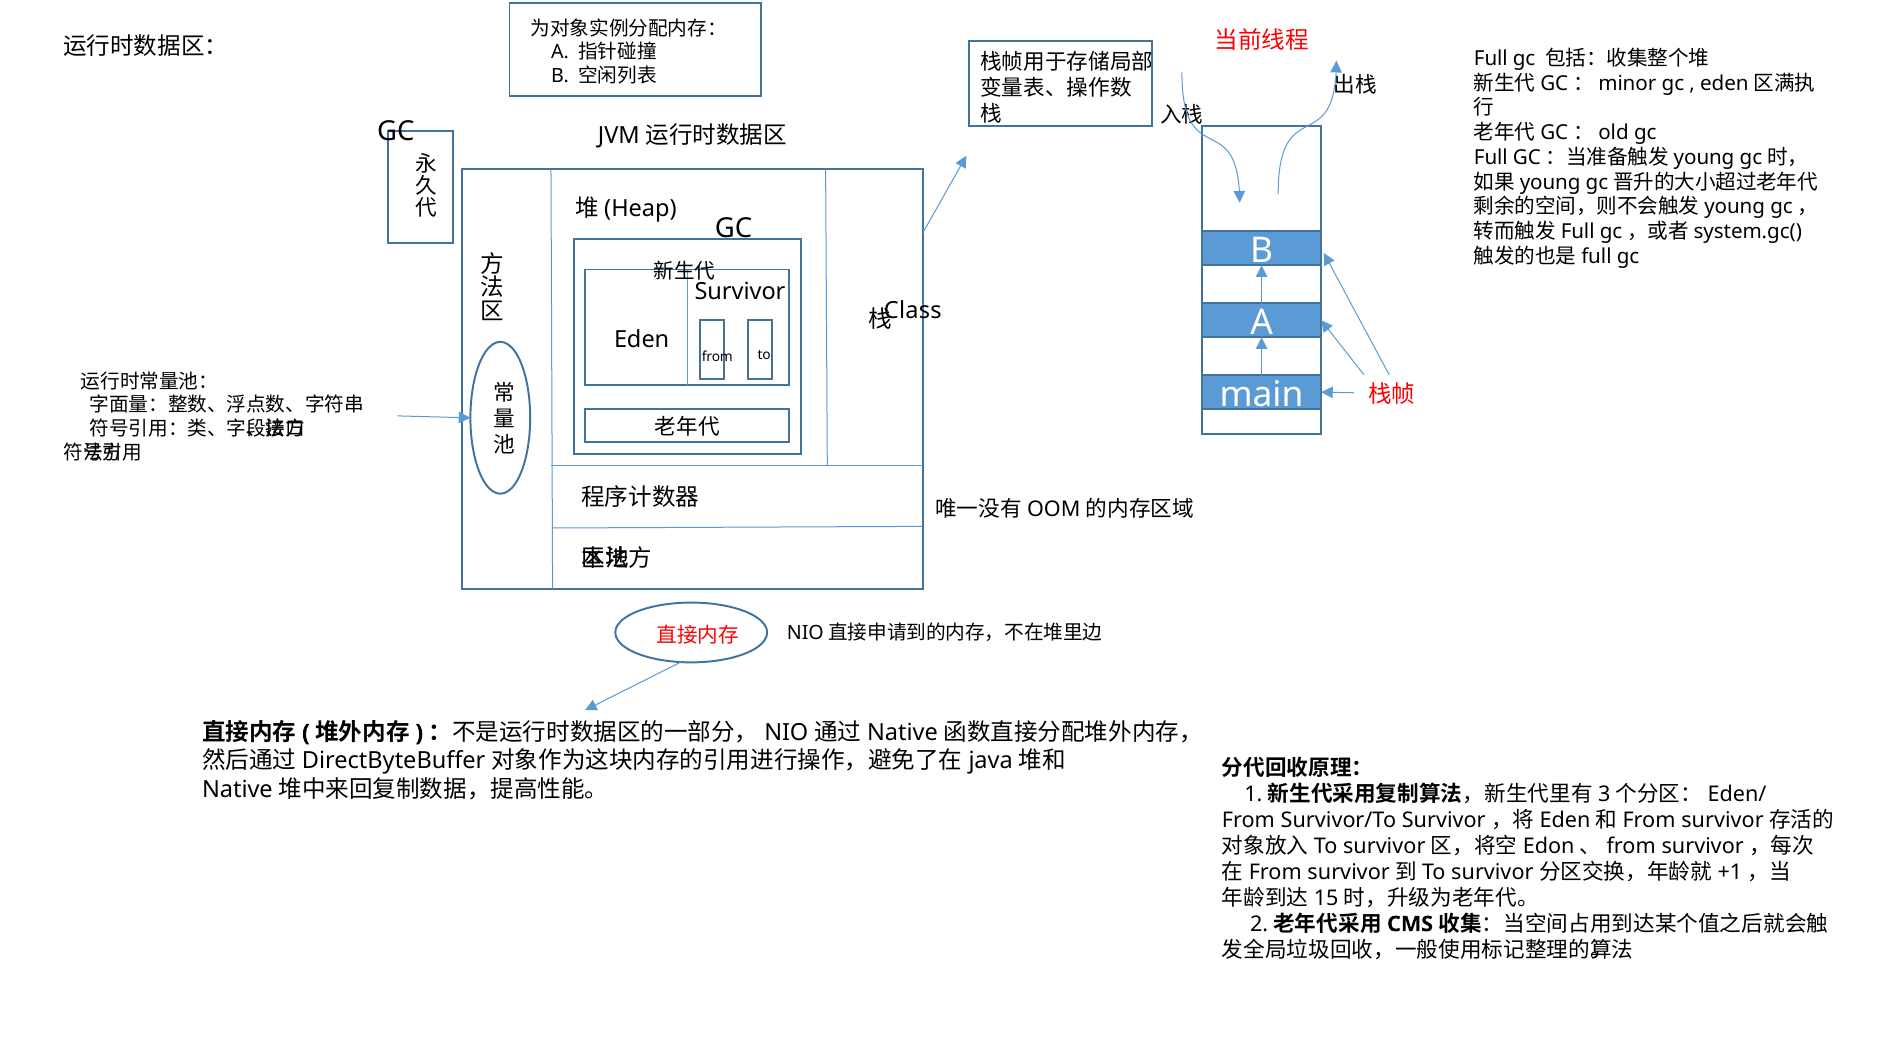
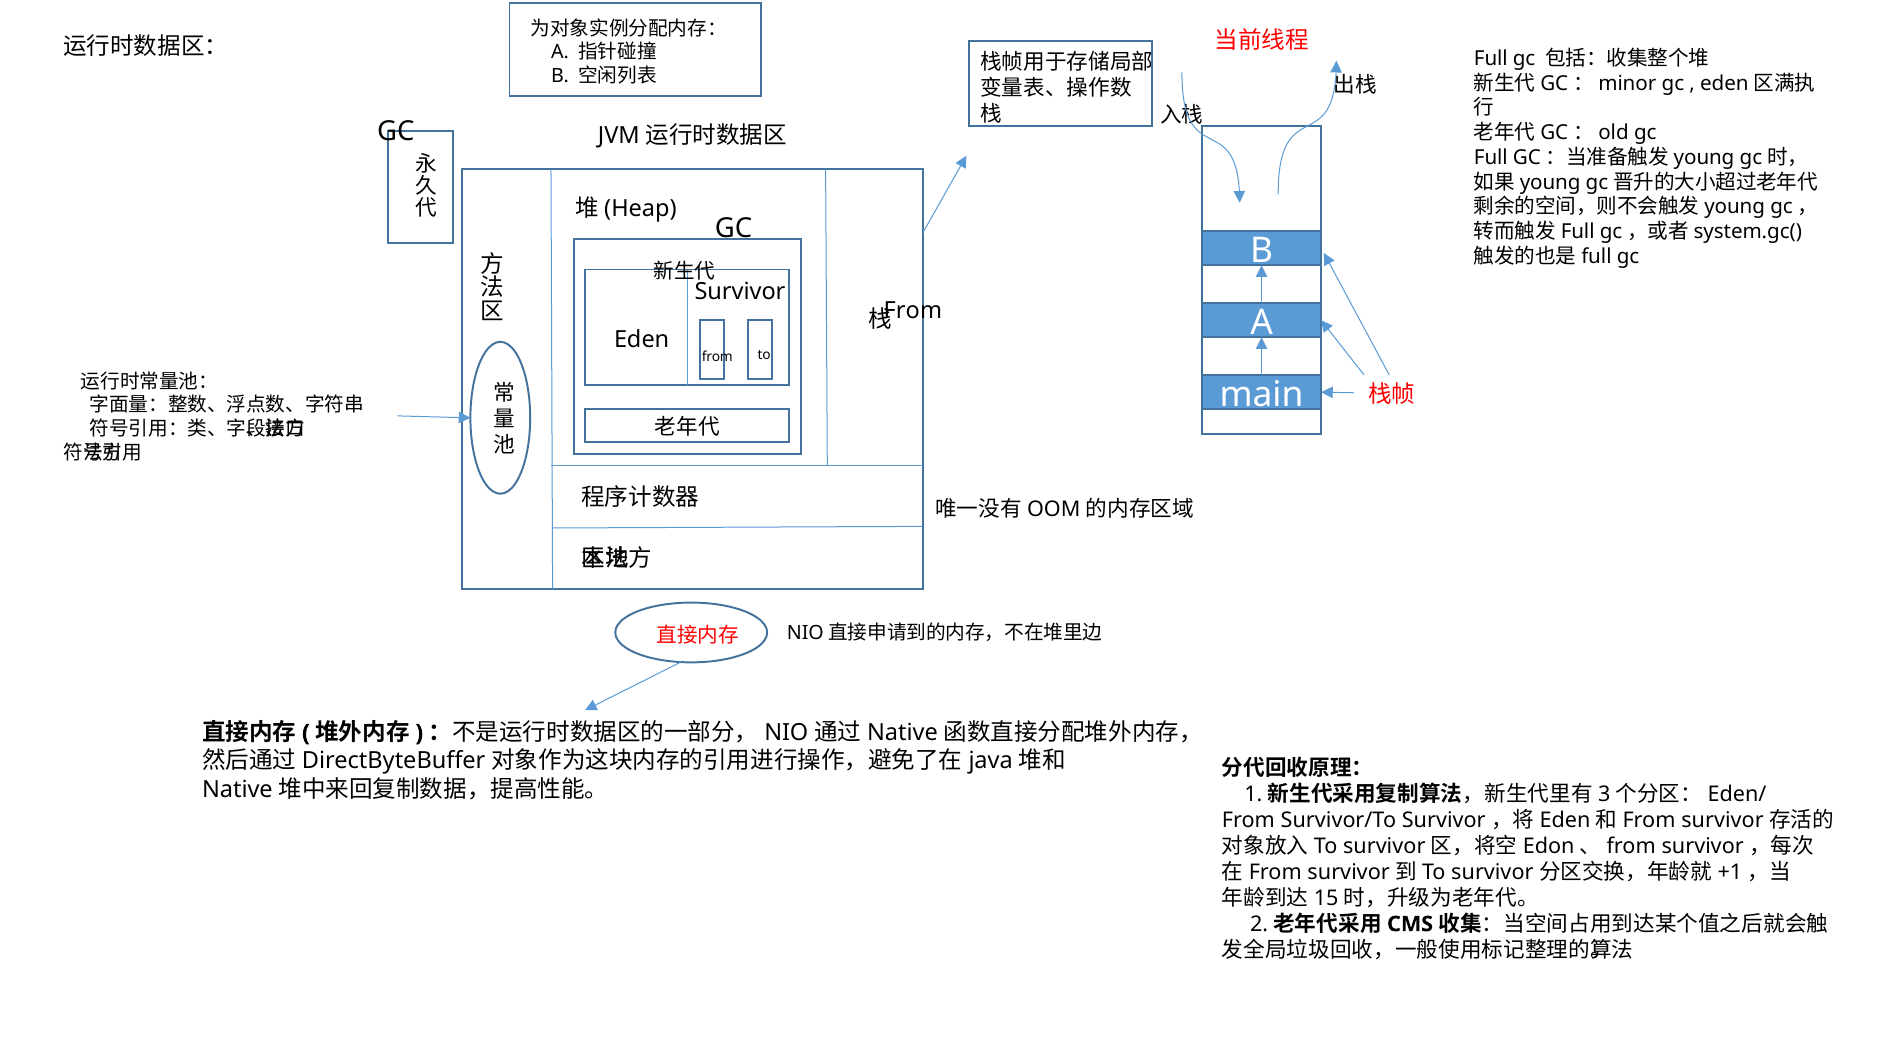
Class: Class -> From (913, 311)
